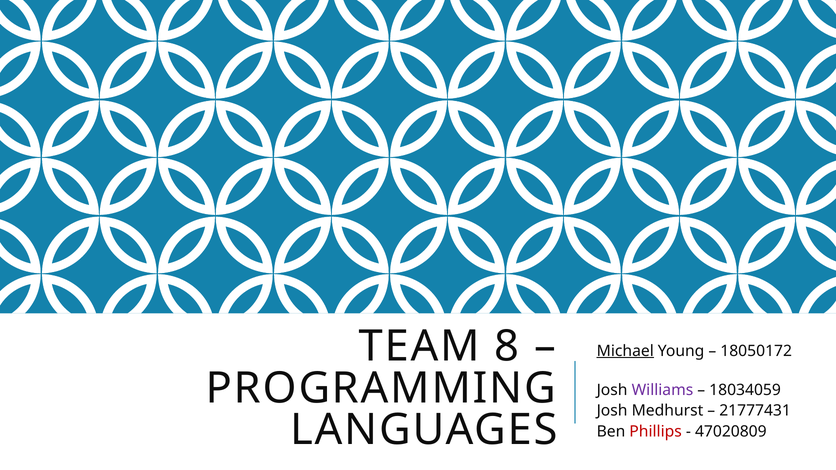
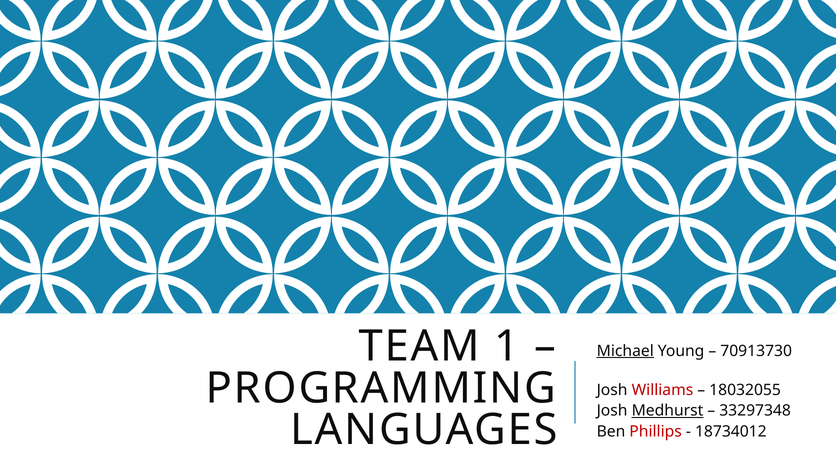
8: 8 -> 1 (507, 347)
18050172: 18050172 -> 70913730 (756, 351)
Williams colour: purple -> red (662, 390)
18034059: 18034059 -> 18032055 (745, 390)
Medhurst underline: none -> present (667, 411)
21777431: 21777431 -> 33297348 (755, 411)
47020809: 47020809 -> 18734012 (731, 432)
